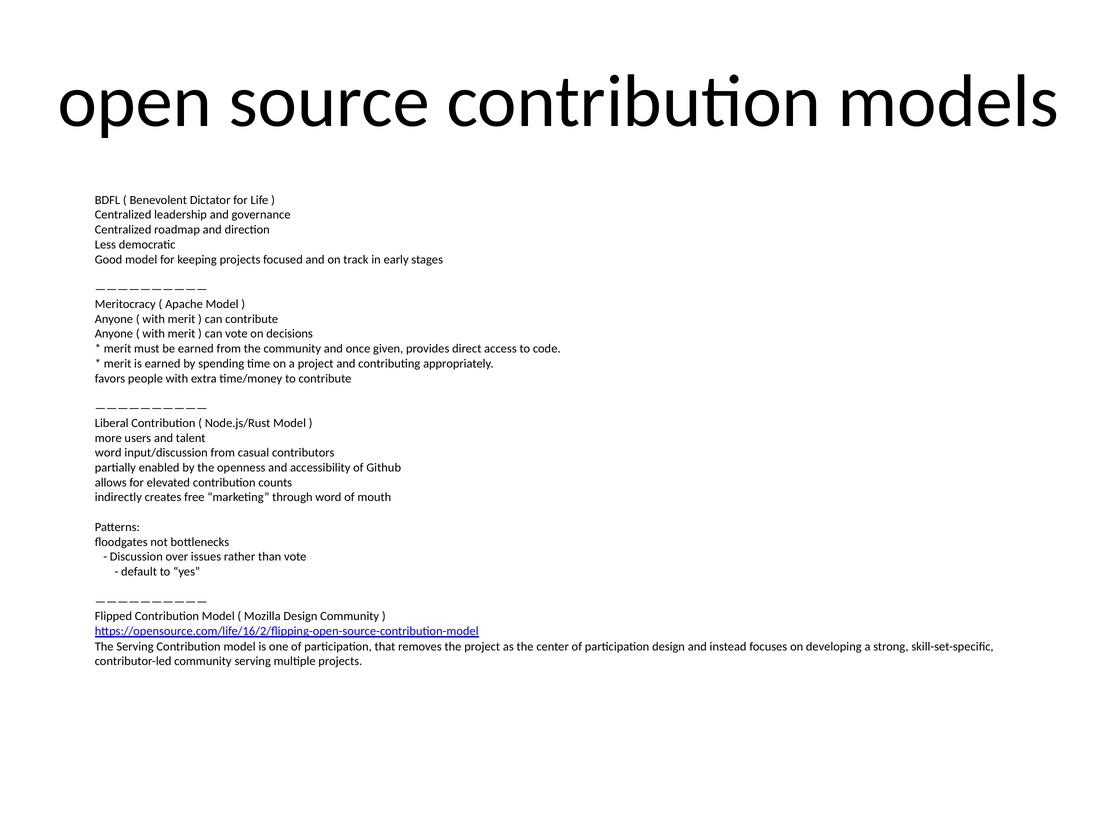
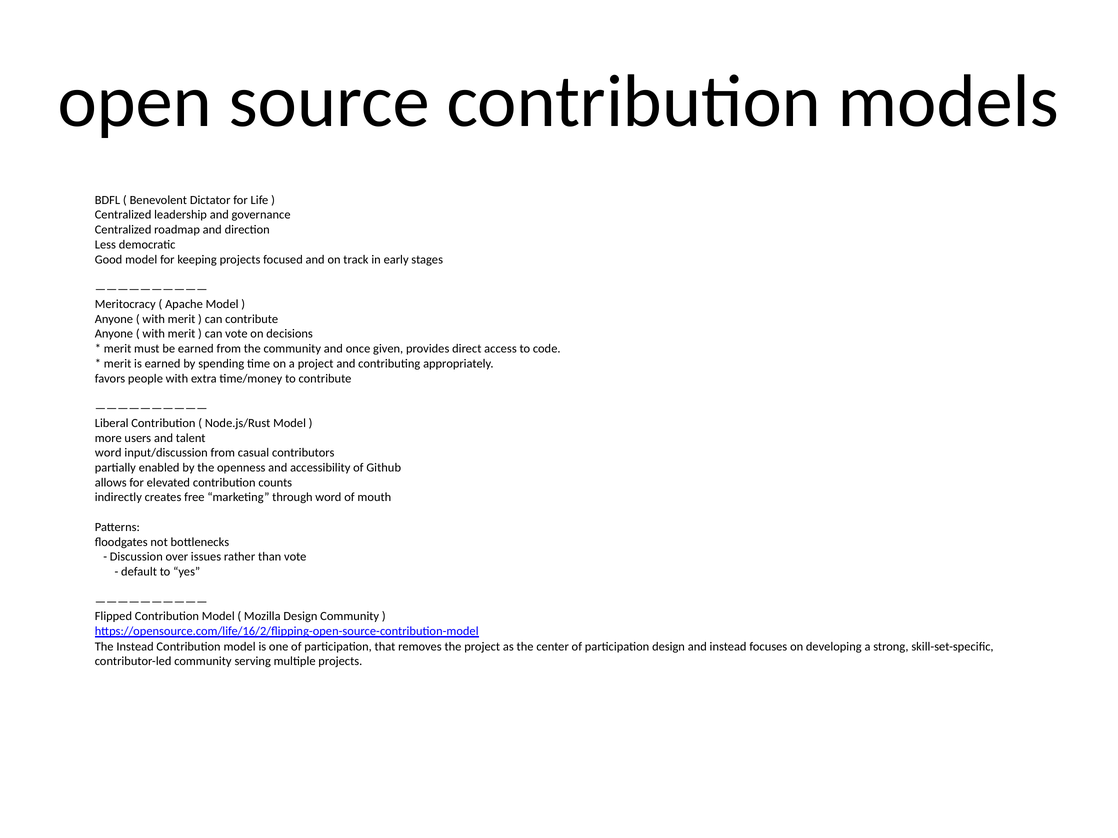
The Serving: Serving -> Instead (135, 647)
